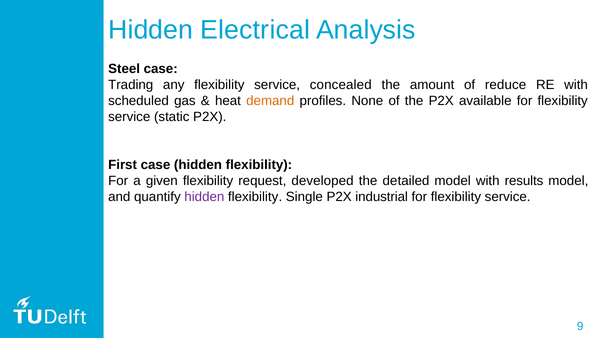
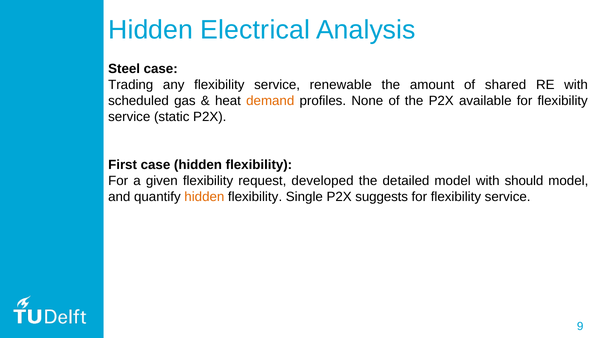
concealed: concealed -> renewable (341, 85)
reduce: reduce -> shared (506, 85)
results: results -> should (524, 181)
hidden colour: purple -> orange (204, 197)
industrial: industrial -> suggests (382, 197)
